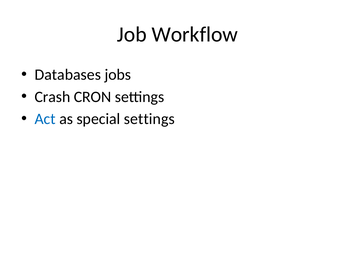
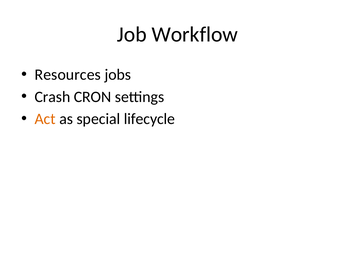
Databases: Databases -> Resources (68, 74)
Act colour: blue -> orange (45, 119)
special settings: settings -> lifecycle (149, 119)
